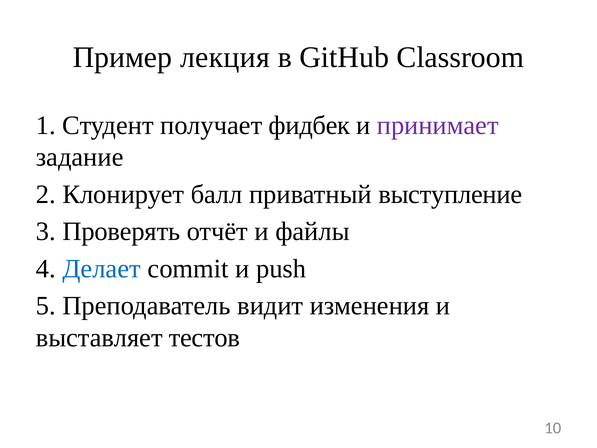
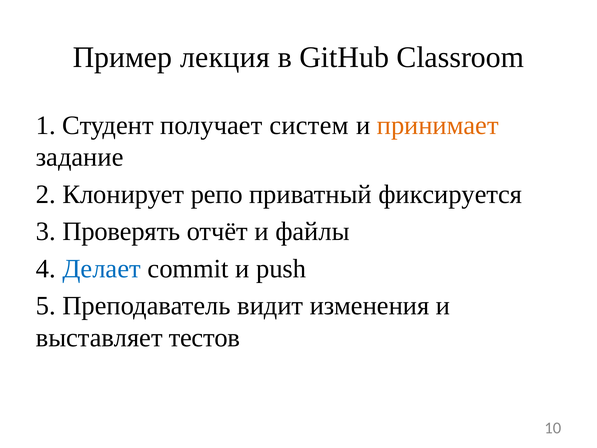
фидбек: фидбек -> систем (309, 125)
принимает colour: purple -> orange (438, 125)
балл: балл -> репо (217, 194)
выступление: выступление -> фиксируется (450, 194)
